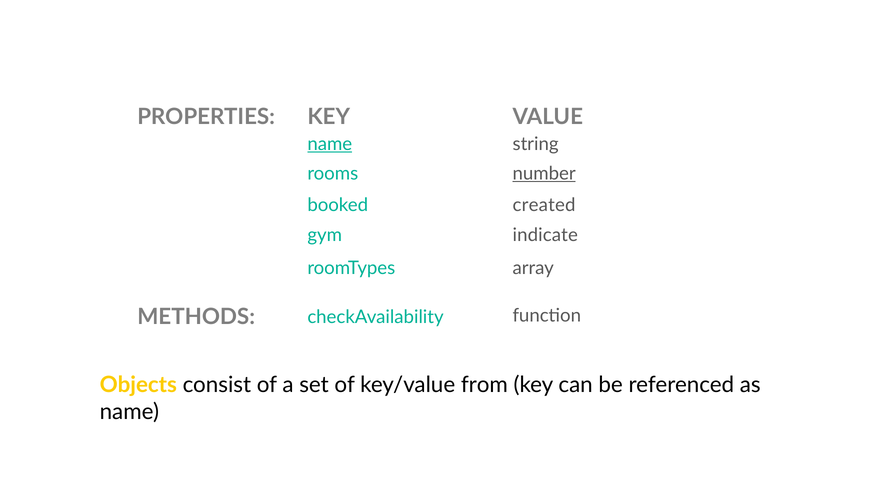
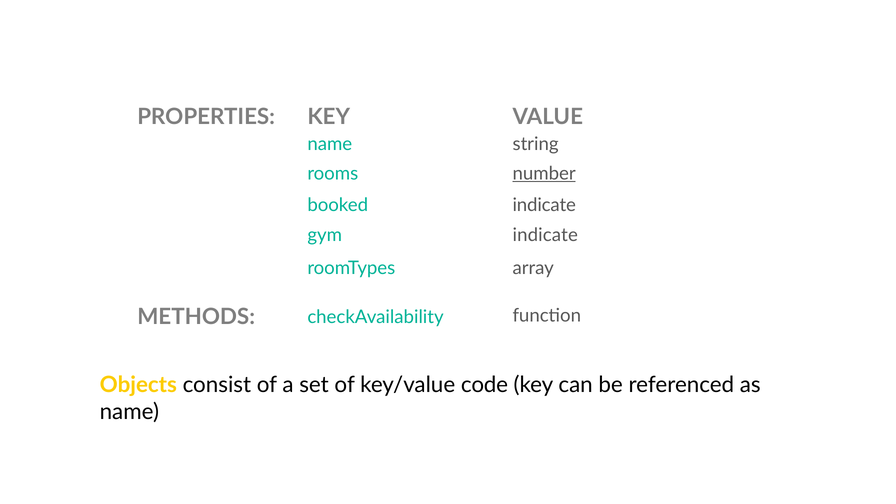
name underline: present -> none (330, 144)
booked created: created -> indicate (544, 205)
from: from -> code (484, 385)
